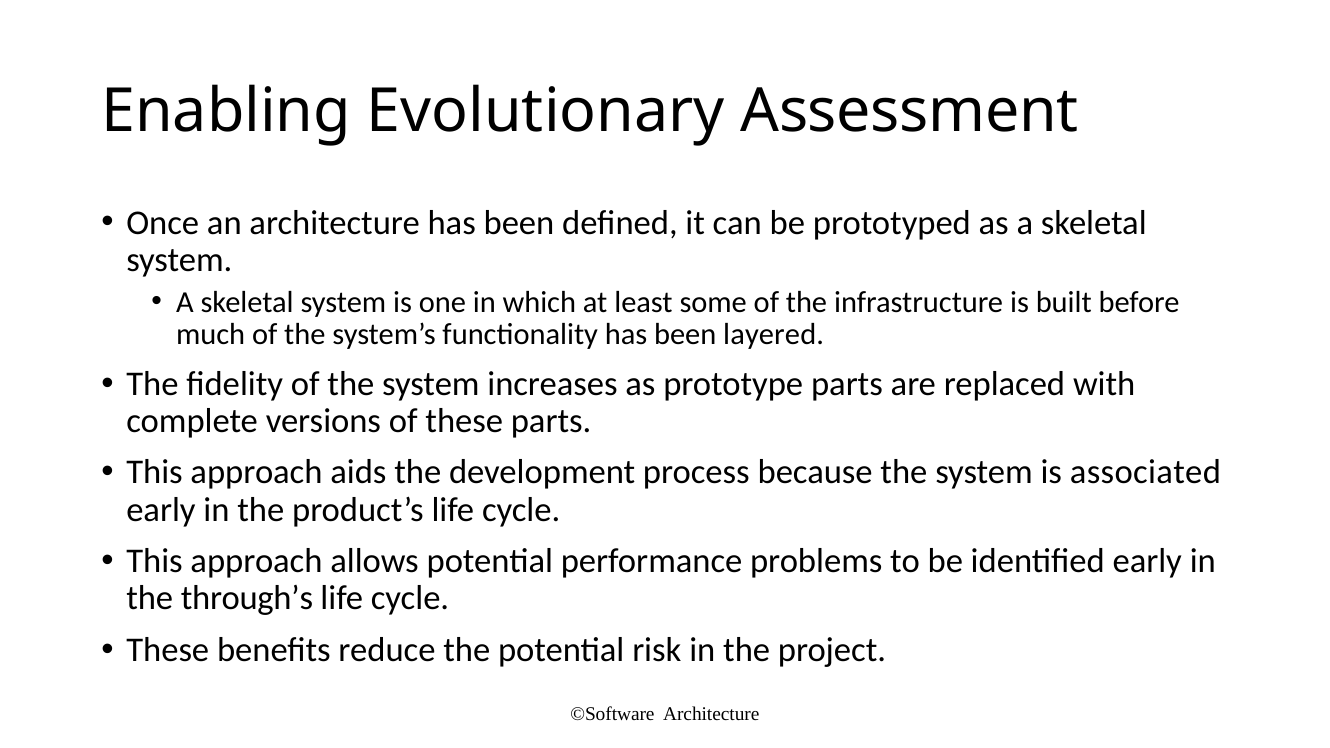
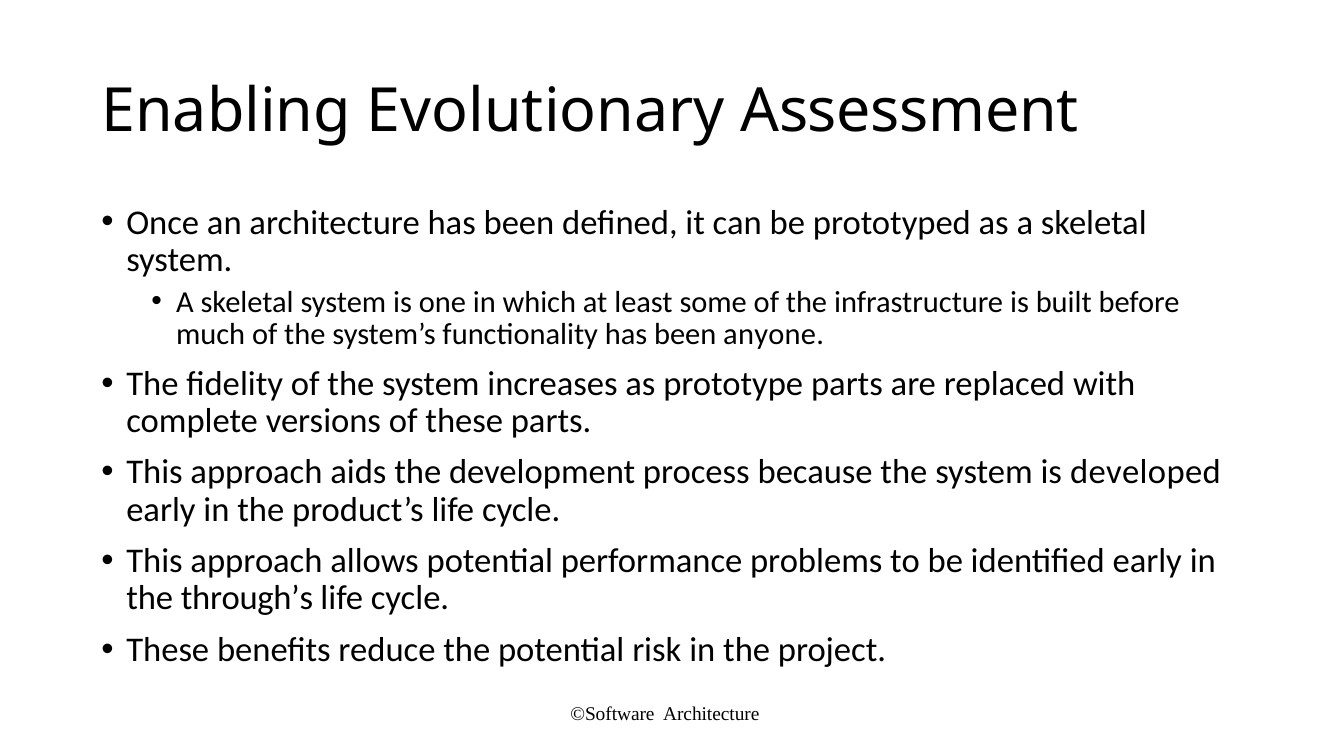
layered: layered -> anyone (774, 335)
associated: associated -> developed (1145, 473)
